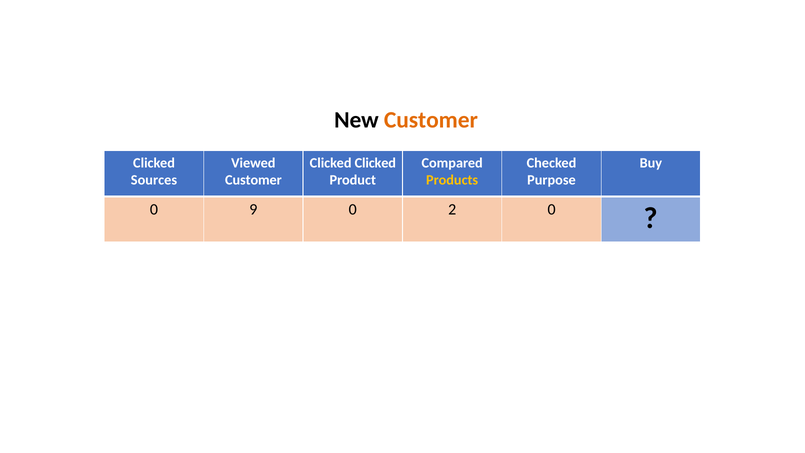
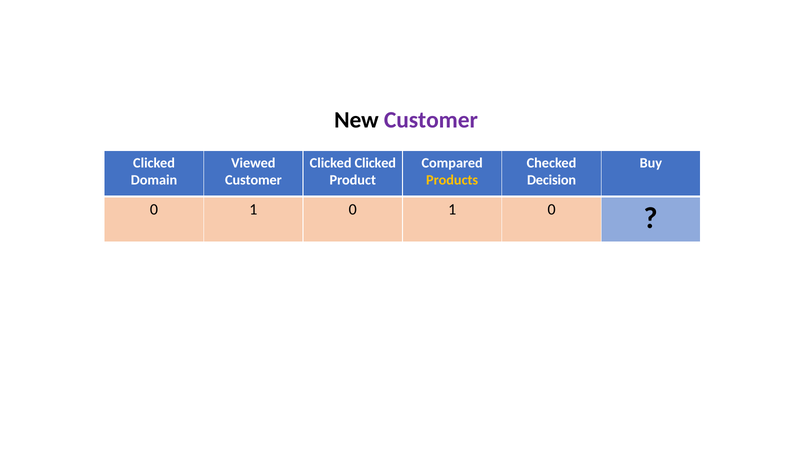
Customer colour: orange -> purple (431, 120)
Sources: Sources -> Domain (154, 180)
Purpose: Purpose -> Decision (552, 180)
9: 9 -> 1 (253, 209)
2: 2 -> 1 (452, 209)
